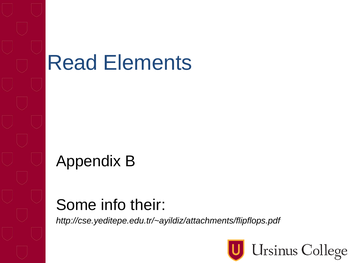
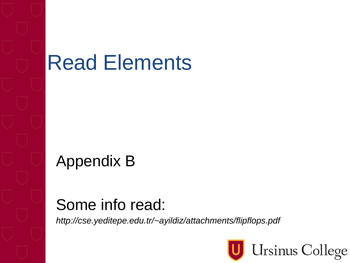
info their: their -> read (148, 204)
